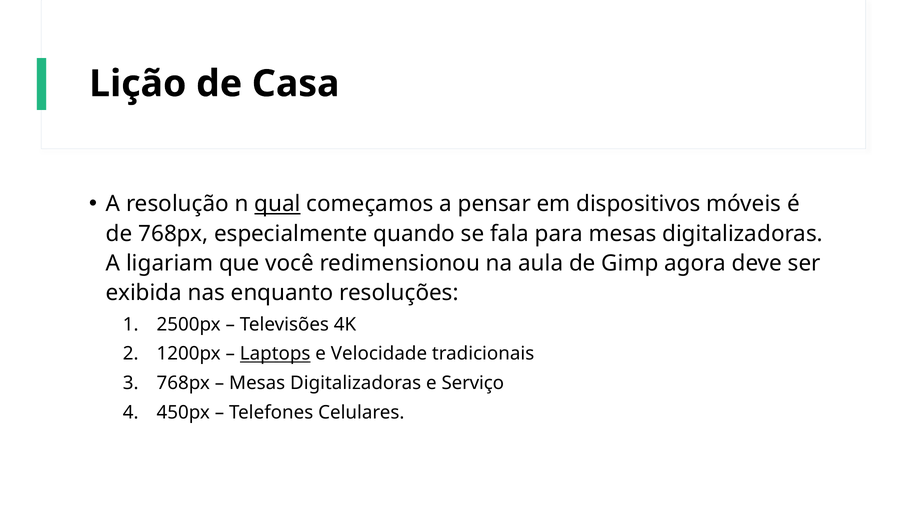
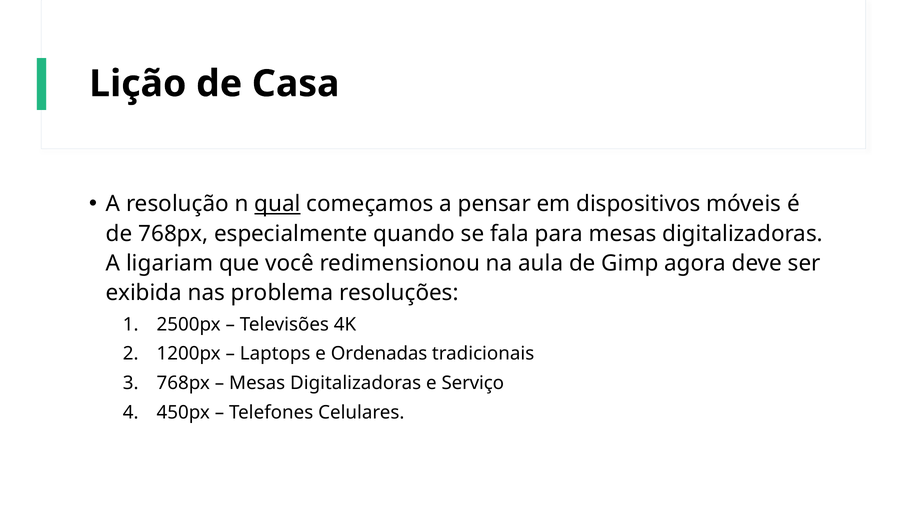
enquanto: enquanto -> problema (282, 293)
Laptops underline: present -> none (275, 354)
Velocidade: Velocidade -> Ordenadas (379, 354)
